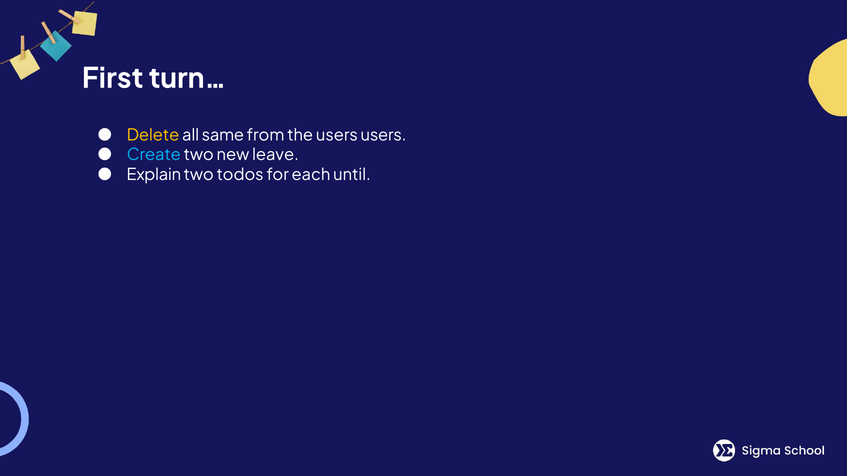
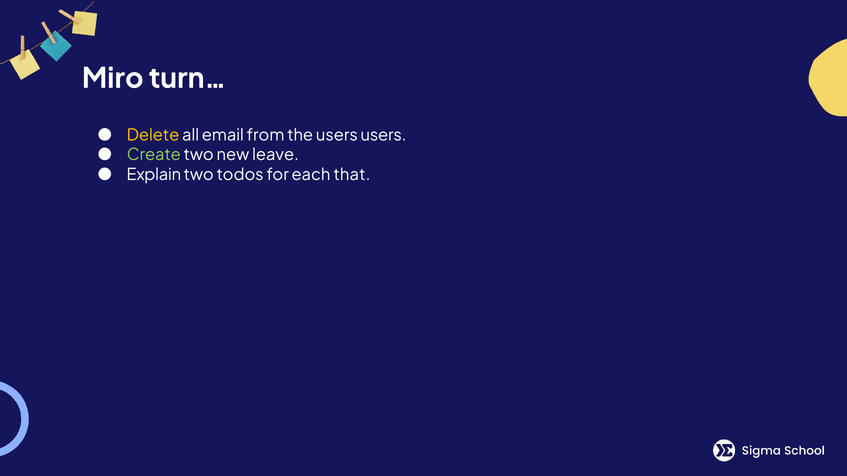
First: First -> Miro (113, 79)
same: same -> email (223, 135)
Create colour: light blue -> light green (154, 155)
until: until -> that (352, 175)
